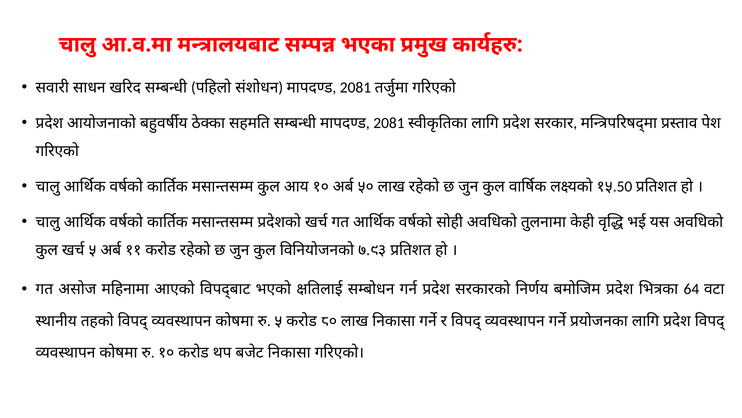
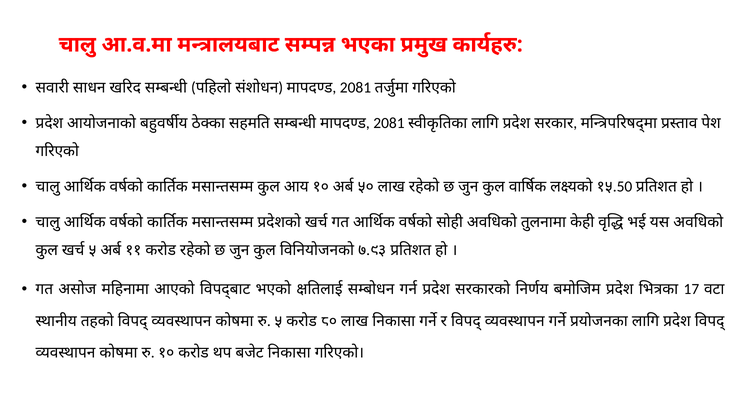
64: 64 -> 17 (691, 289)
